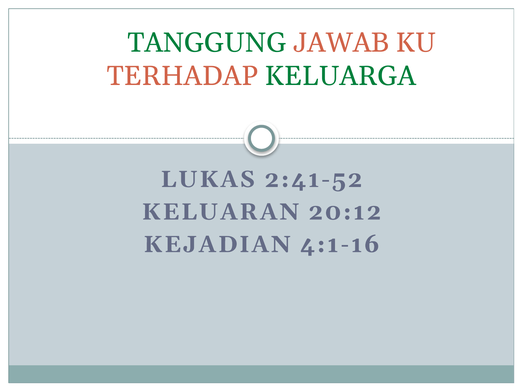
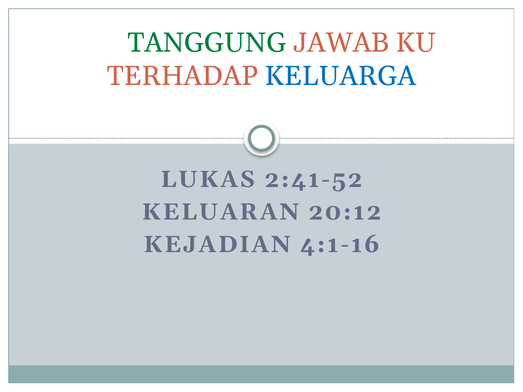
KELUARGA colour: green -> blue (340, 76)
